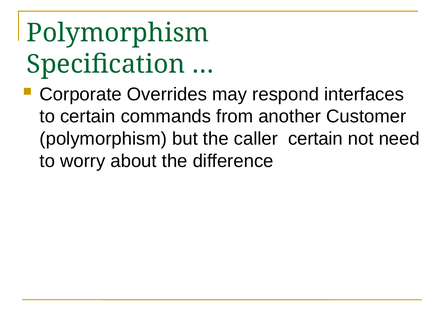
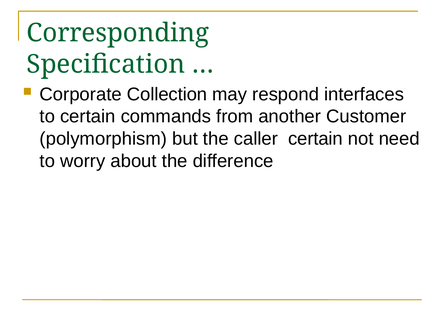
Polymorphism: Polymorphism -> Corresponding (118, 33)
Overrides: Overrides -> Collection (167, 94)
